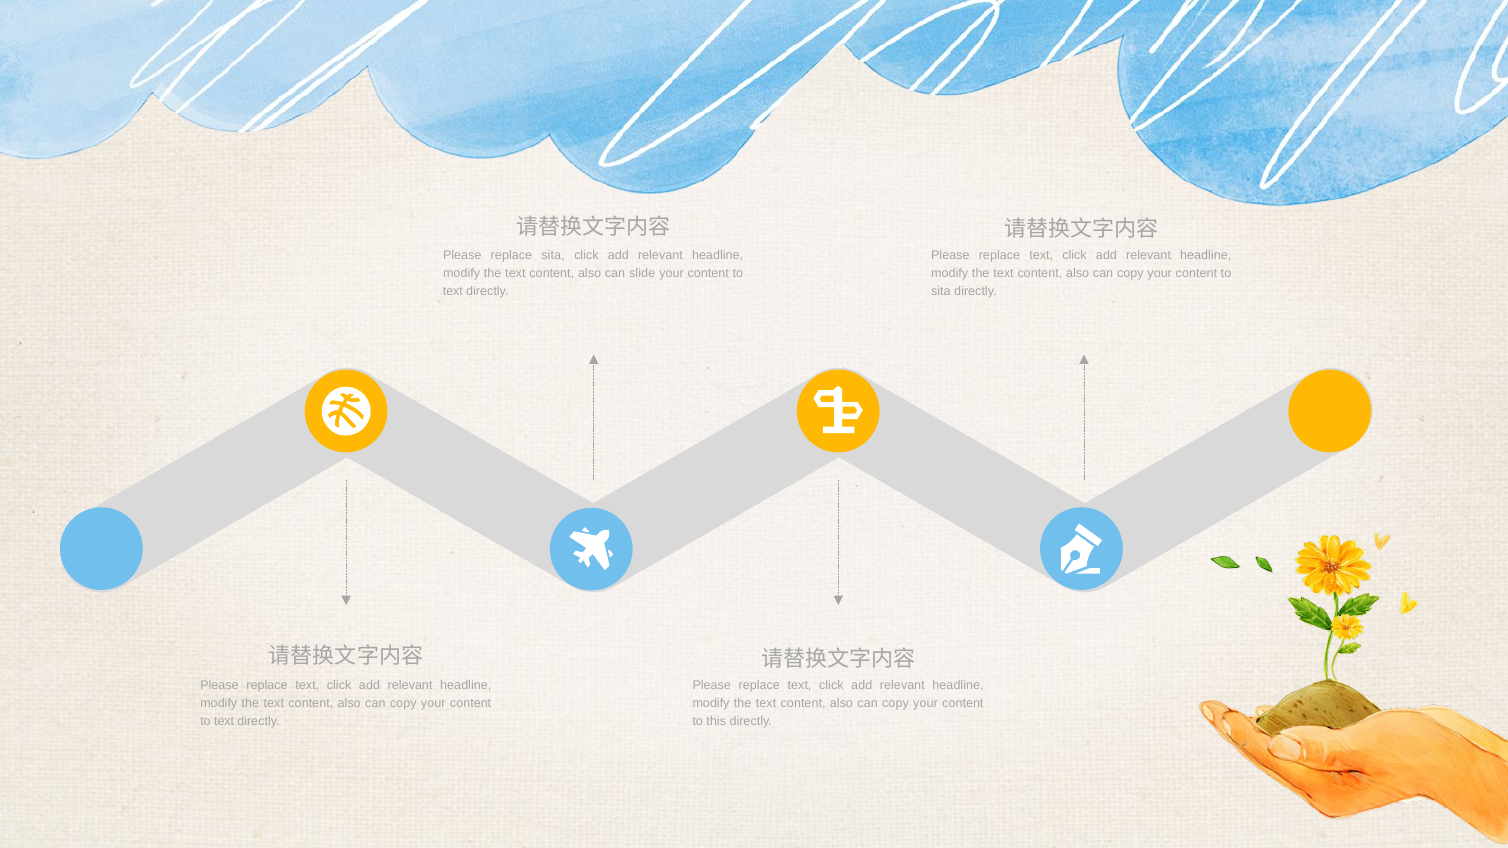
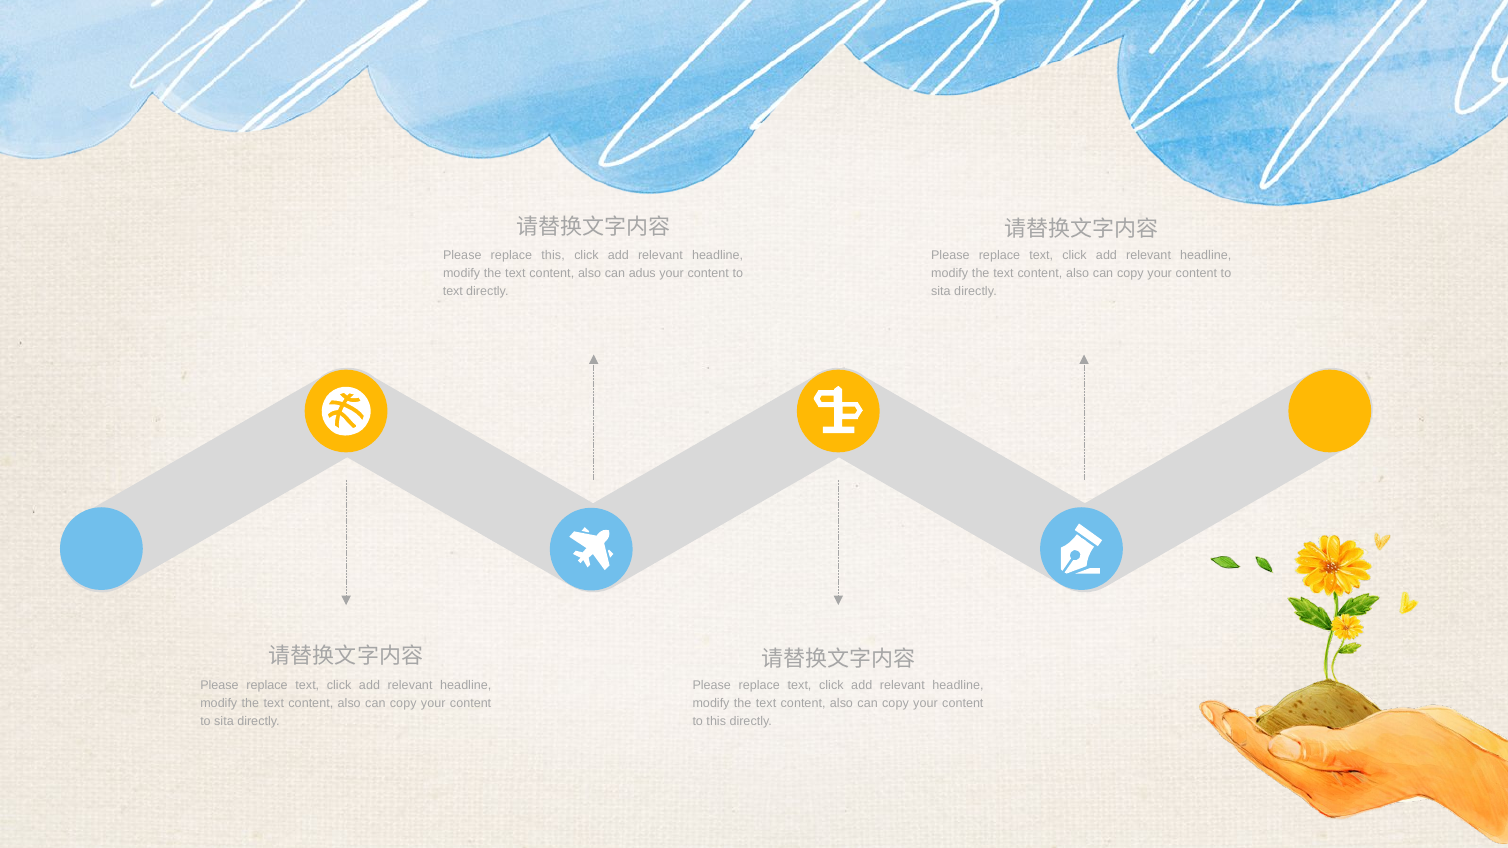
replace sita: sita -> this (553, 255)
slide: slide -> adus (642, 273)
text: text -> sita (224, 721)
